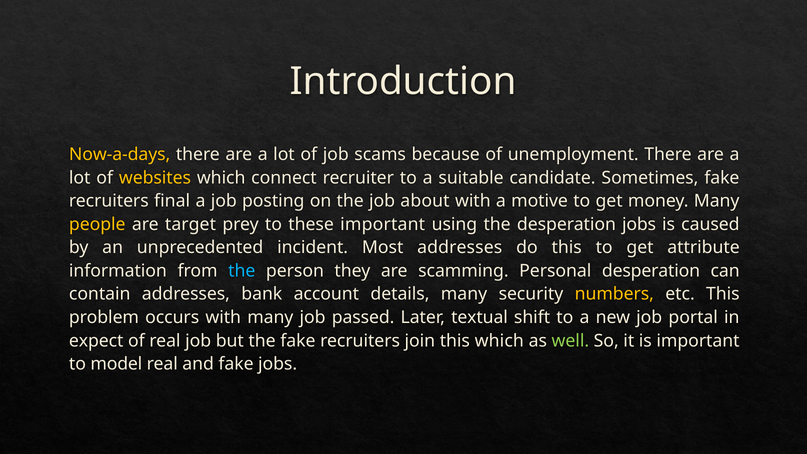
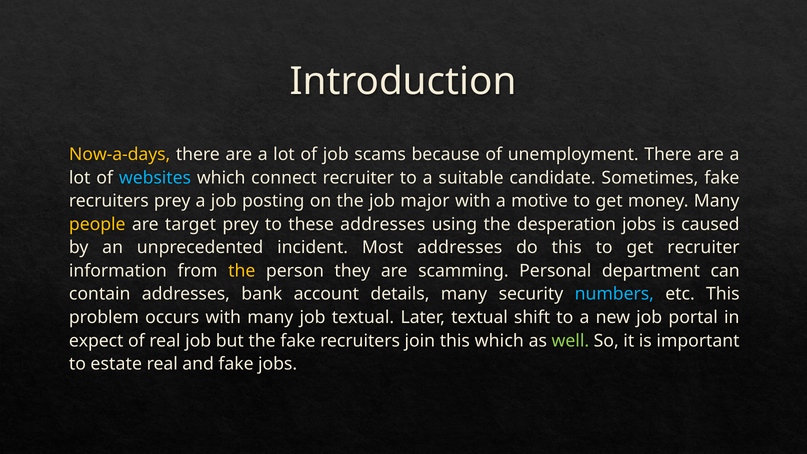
websites colour: yellow -> light blue (155, 178)
recruiters final: final -> prey (172, 201)
about: about -> major (425, 201)
these important: important -> addresses (383, 224)
get attribute: attribute -> recruiter (704, 248)
the colour: light blue -> yellow (242, 271)
Personal desperation: desperation -> department (651, 271)
numbers colour: yellow -> light blue (614, 294)
job passed: passed -> textual (363, 317)
model: model -> estate (116, 364)
